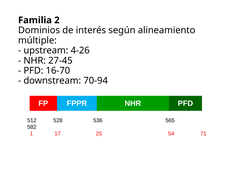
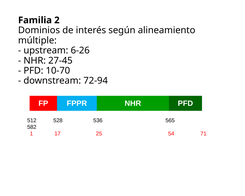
4-26: 4-26 -> 6-26 (80, 50)
16-70: 16-70 -> 10-70 (58, 71)
70-94: 70-94 -> 72-94 (96, 81)
